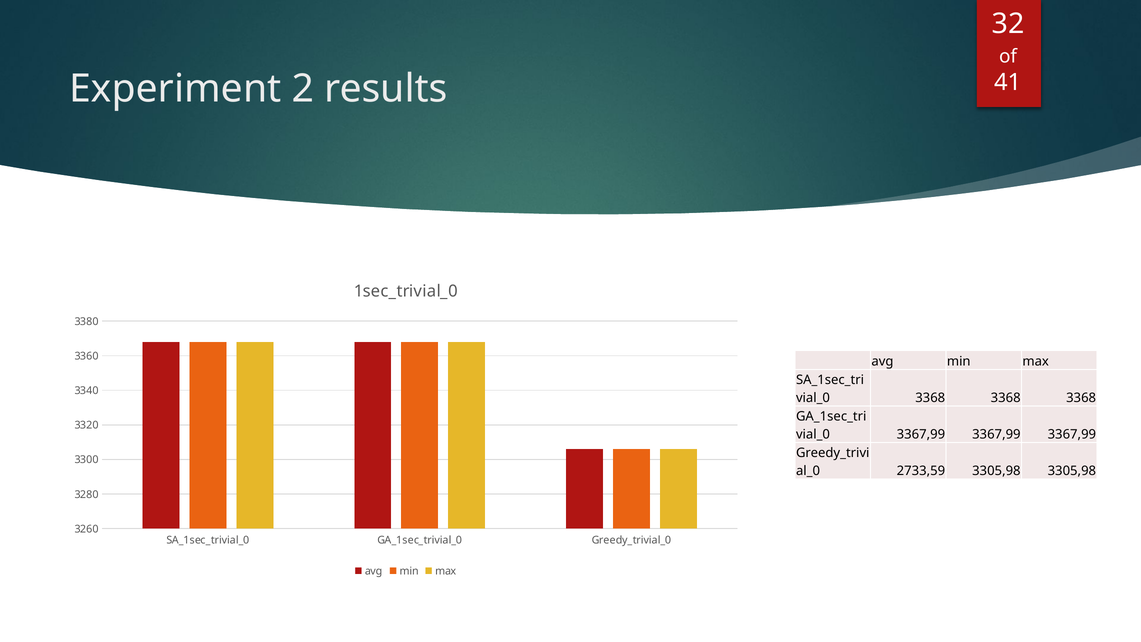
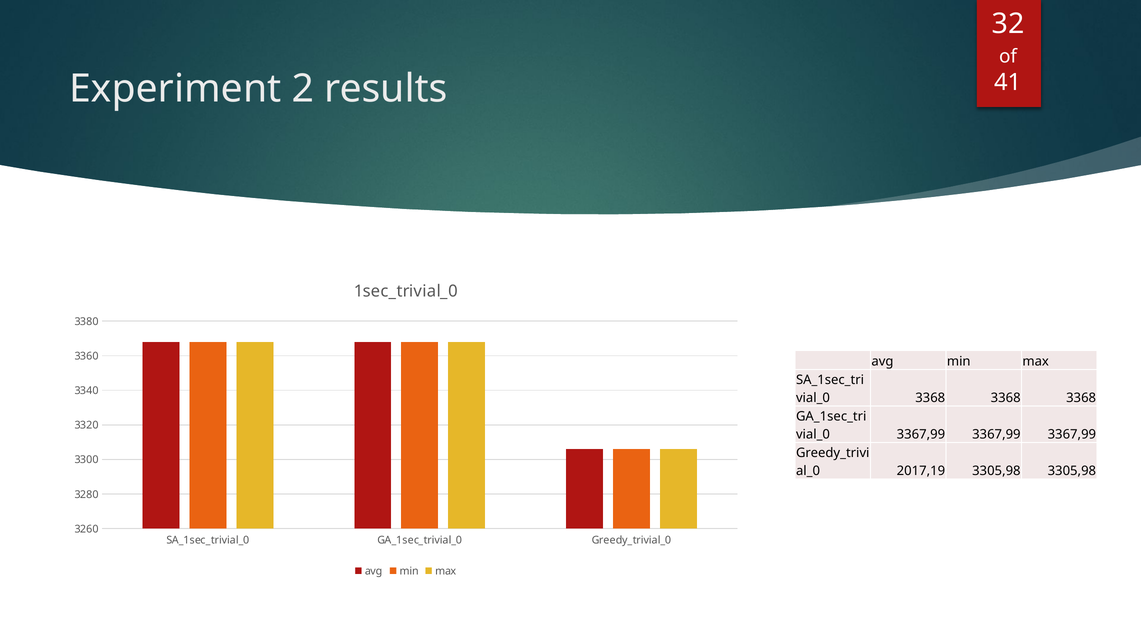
2733,59: 2733,59 -> 2017,19 (921, 471)
